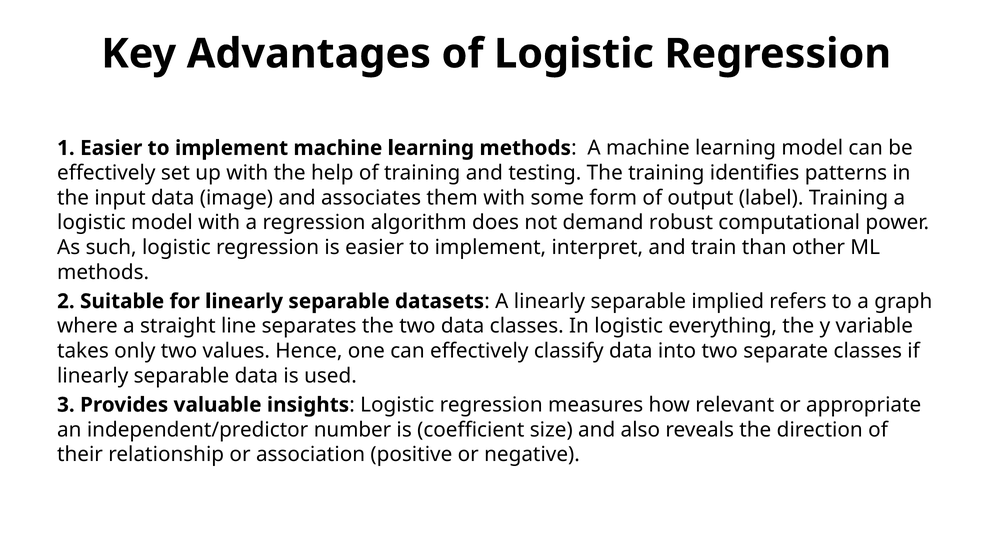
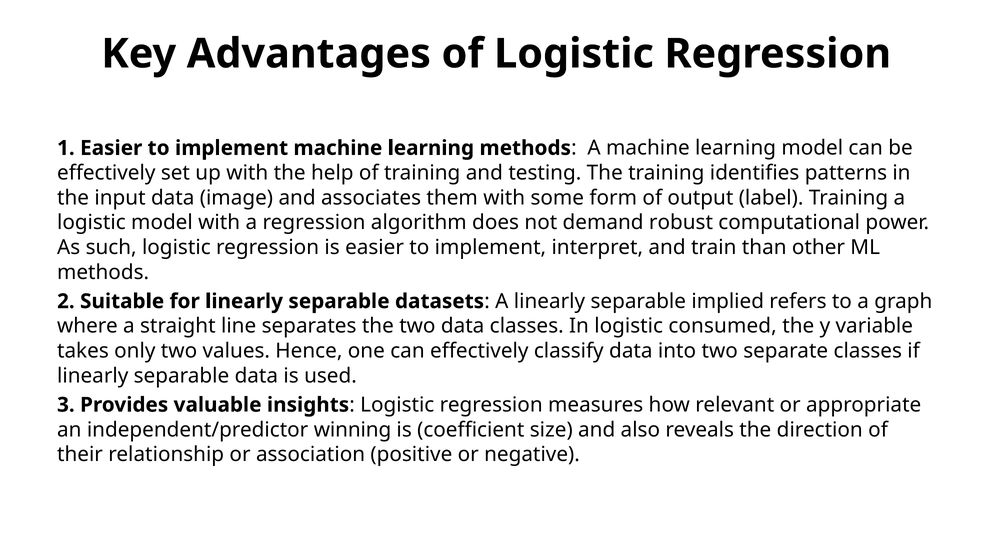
everything: everything -> consumed (723, 326)
number: number -> winning (353, 429)
